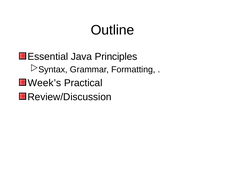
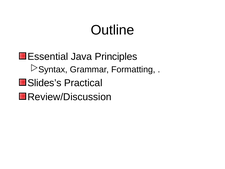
Week’s: Week’s -> Slides’s (44, 83)
